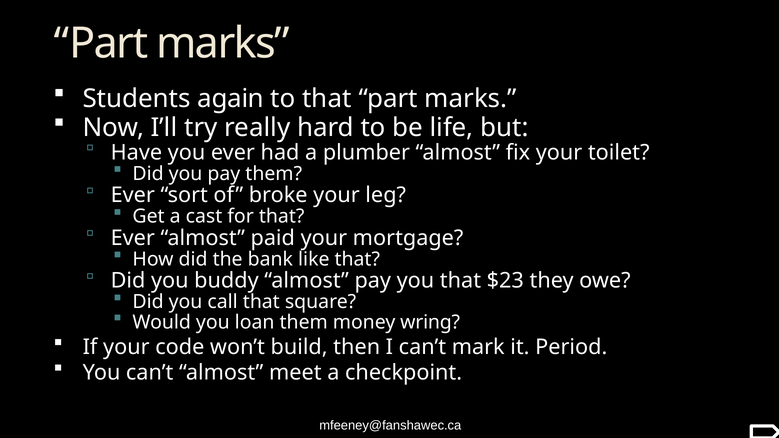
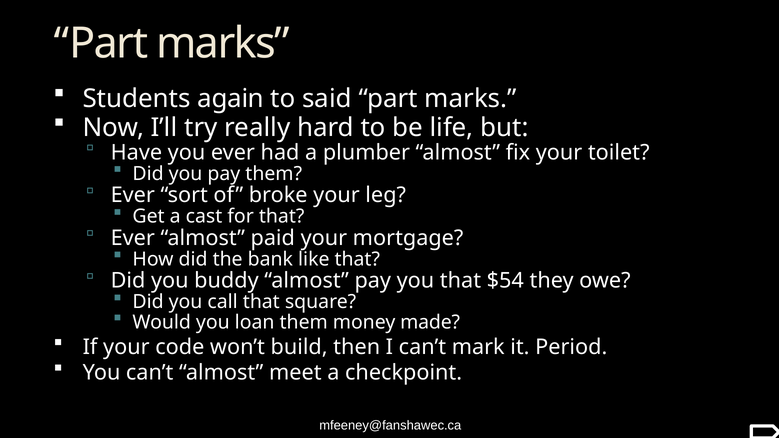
to that: that -> said (327, 98)
$23: $23 -> $54 (505, 281)
wring: wring -> made (430, 322)
